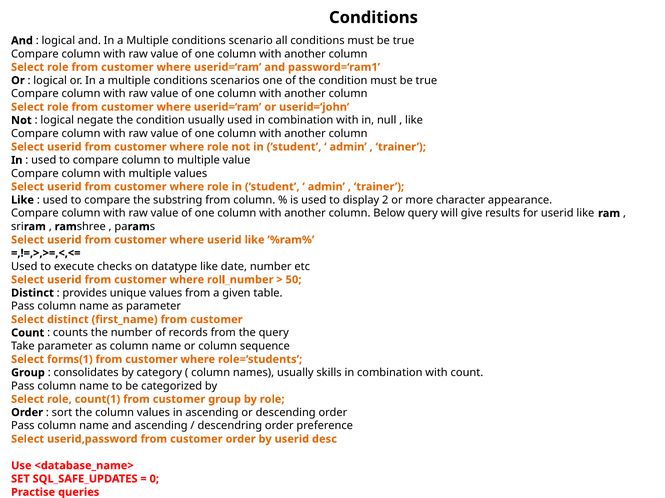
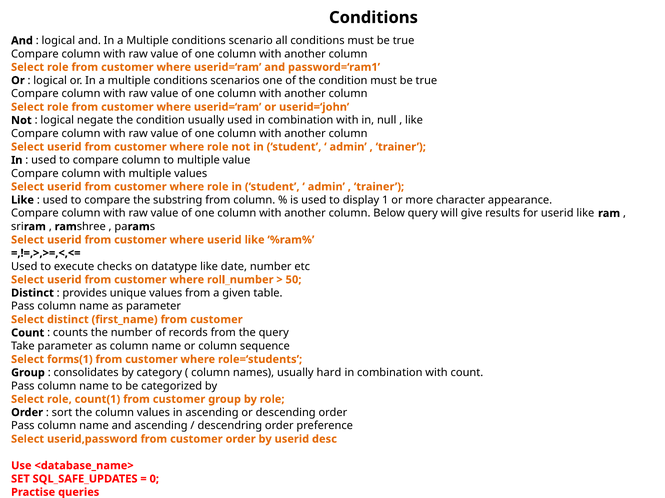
2: 2 -> 1 (385, 200)
skills: skills -> hard (329, 373)
